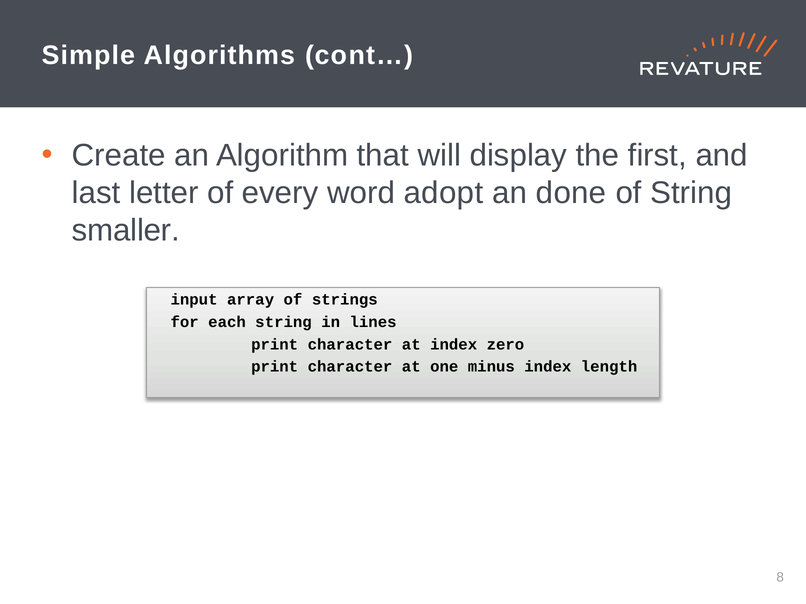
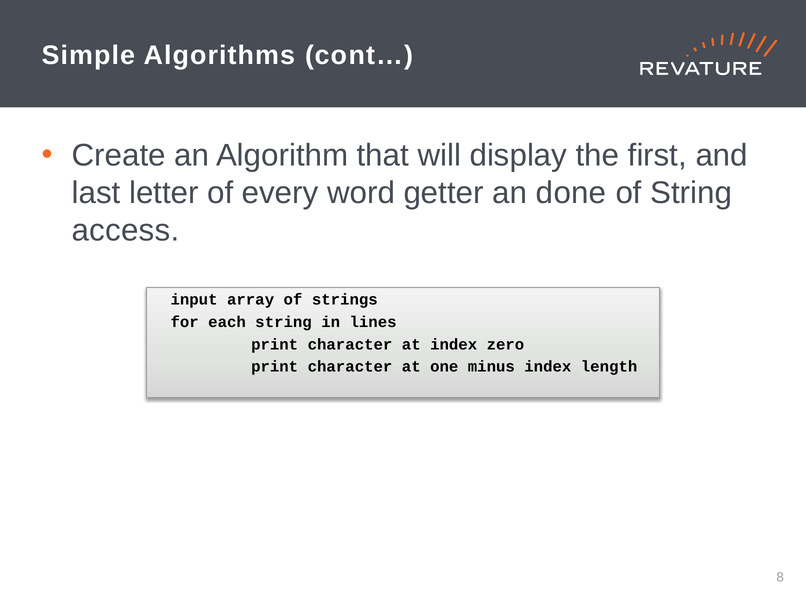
adopt: adopt -> getter (444, 193)
smaller: smaller -> access (126, 231)
